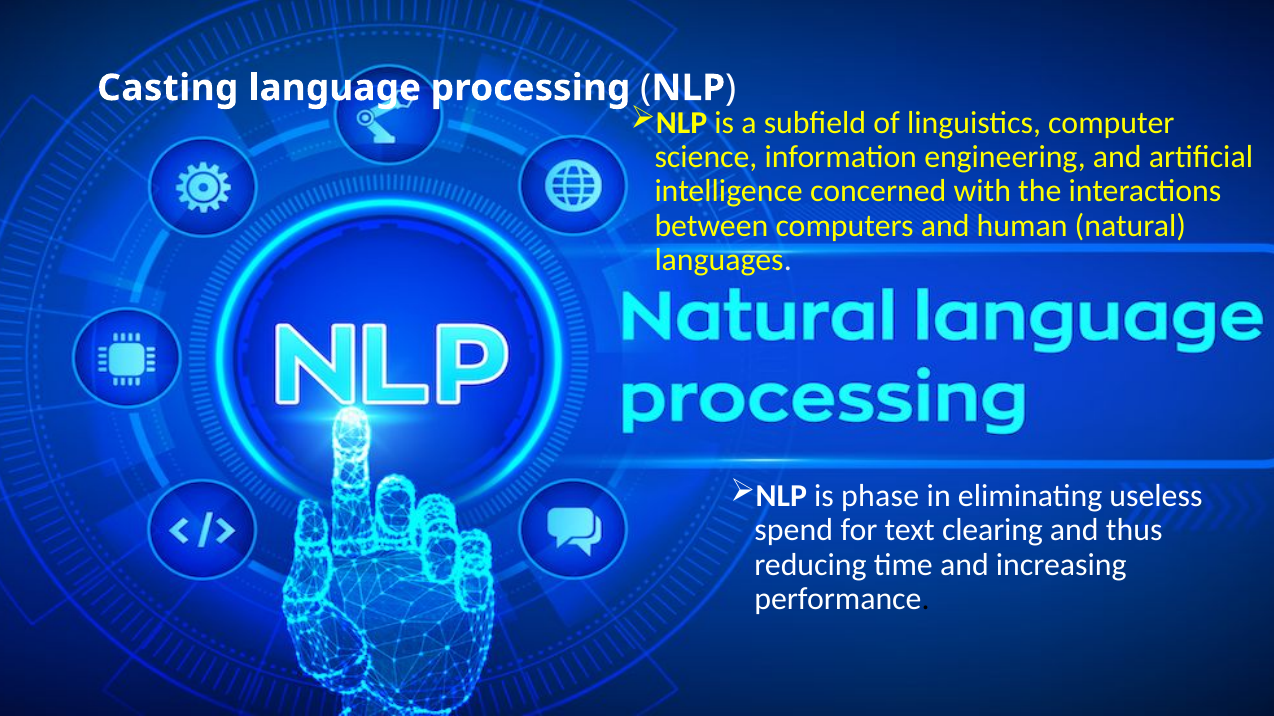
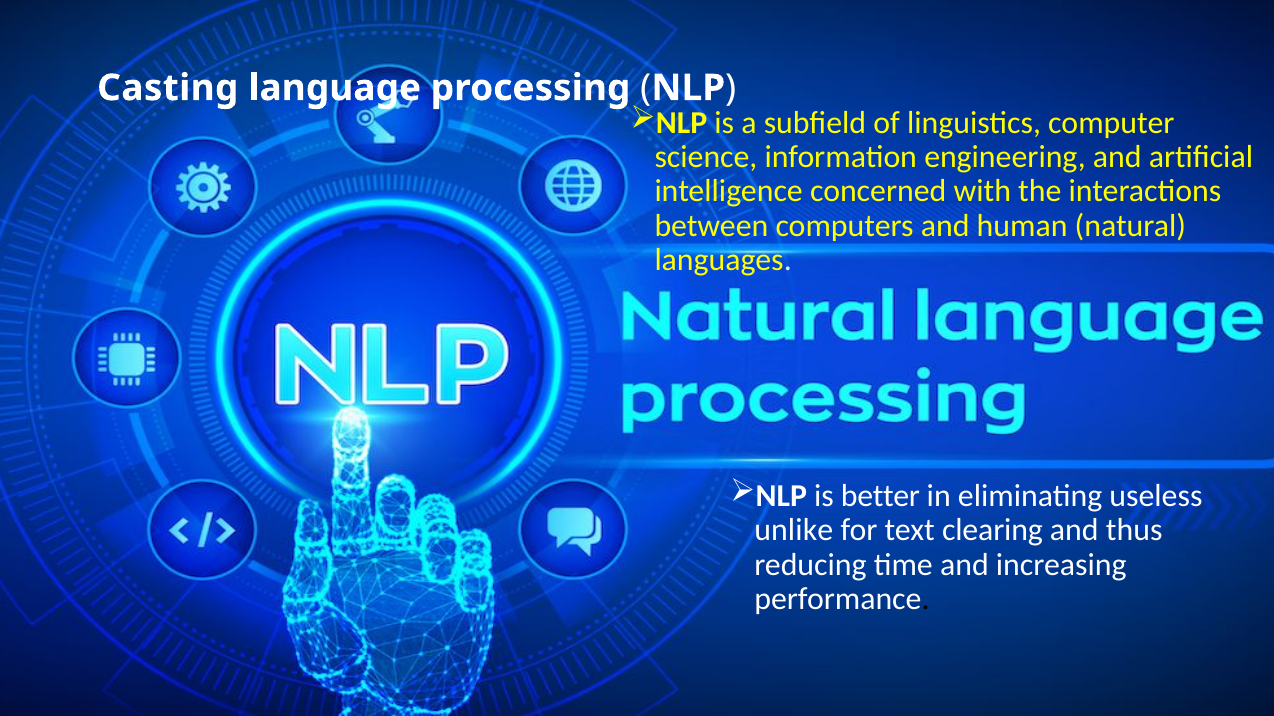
phase: phase -> better (880, 496)
spend: spend -> unlike (794, 531)
